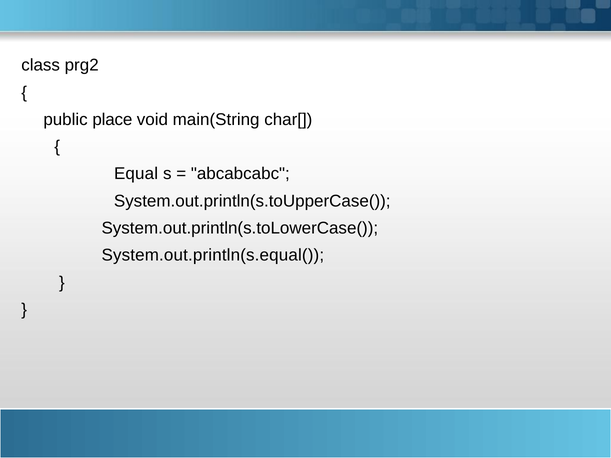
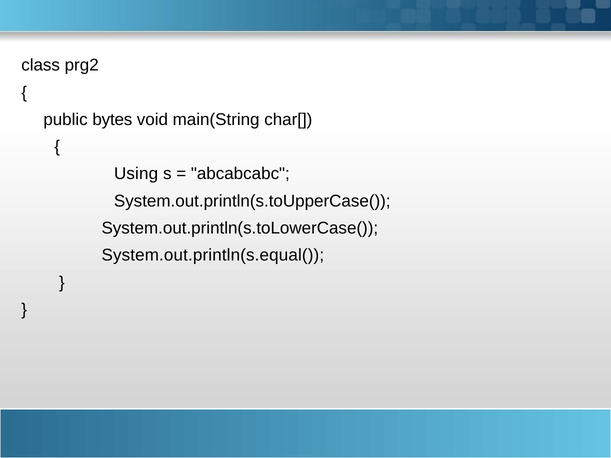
place: place -> bytes (112, 120)
Equal: Equal -> Using (136, 174)
